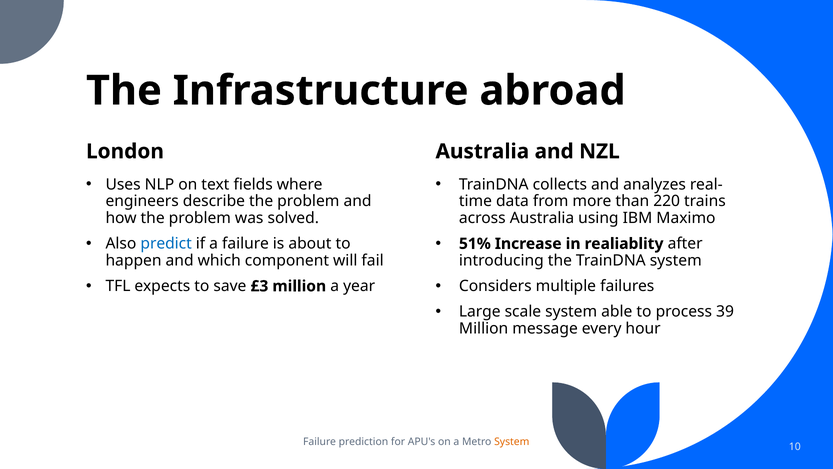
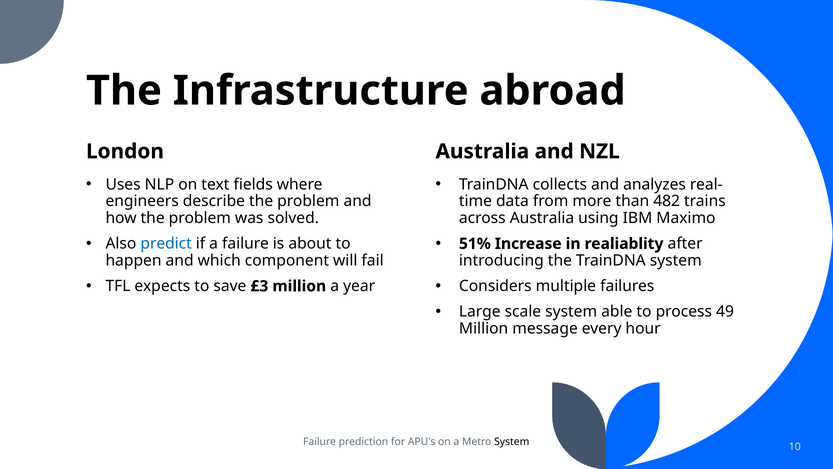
220: 220 -> 482 (667, 201)
39: 39 -> 49 (725, 311)
System colour: orange -> black (512, 441)
